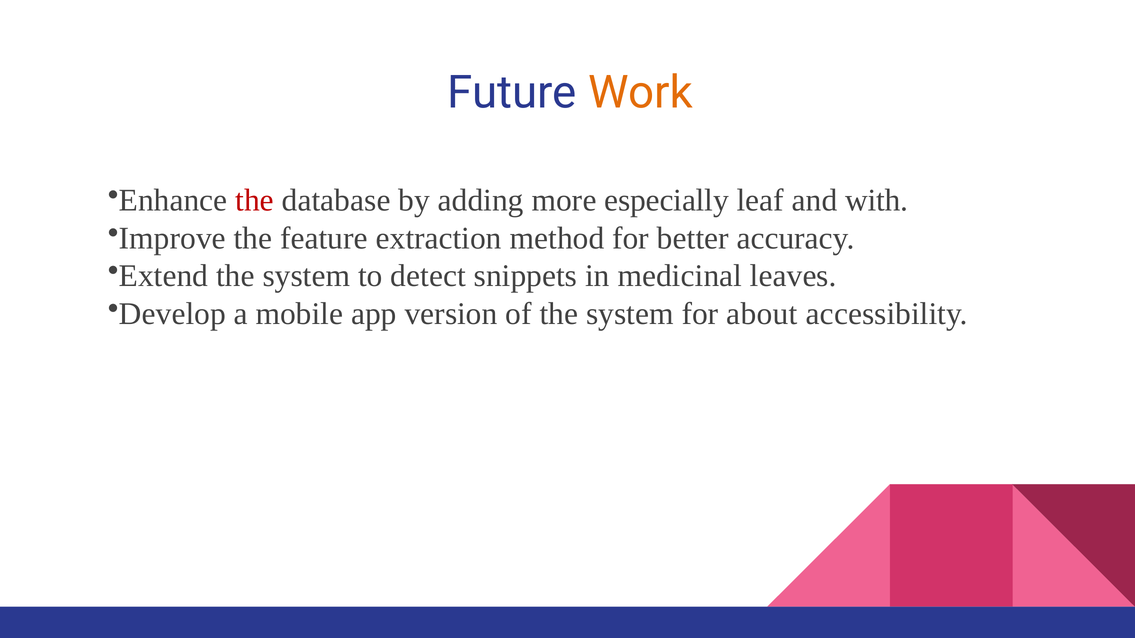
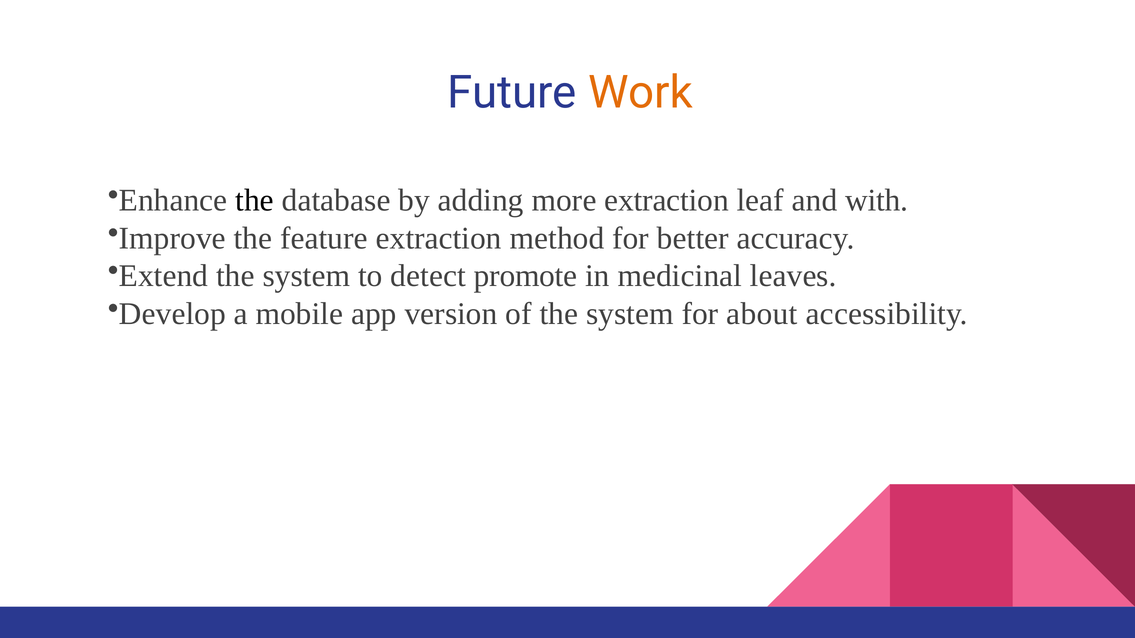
the colour: red -> black (255, 201)
more especially: especially -> extraction (667, 201)
snippets: snippets -> promote (526, 276)
